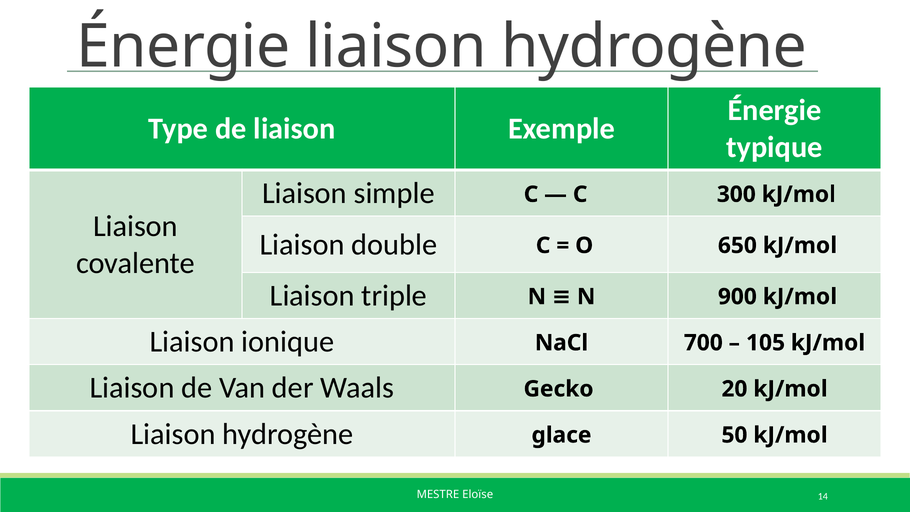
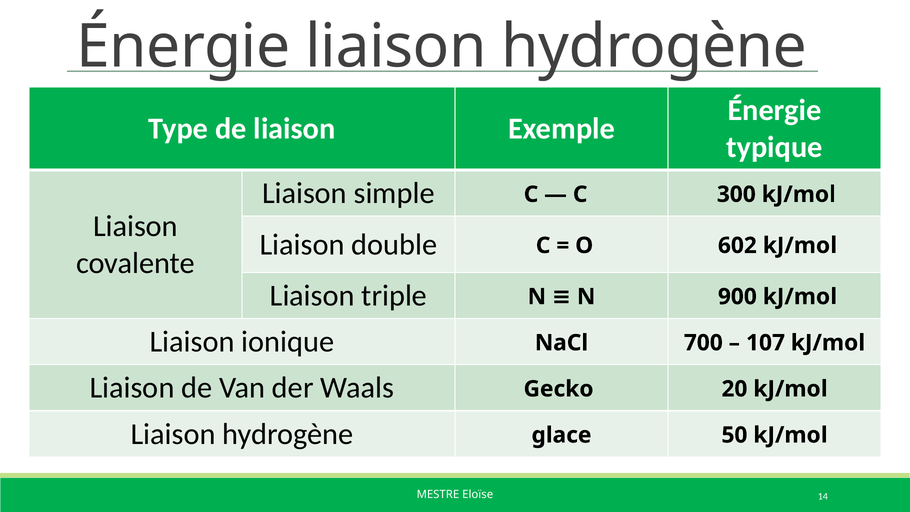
650: 650 -> 602 (737, 246)
105: 105 -> 107 (766, 343)
